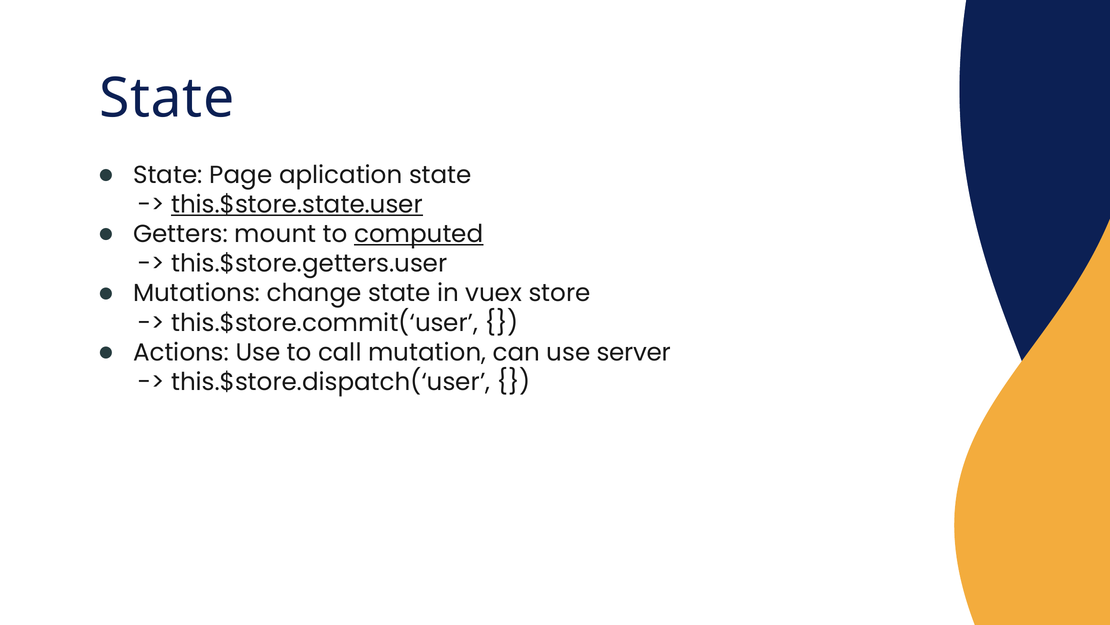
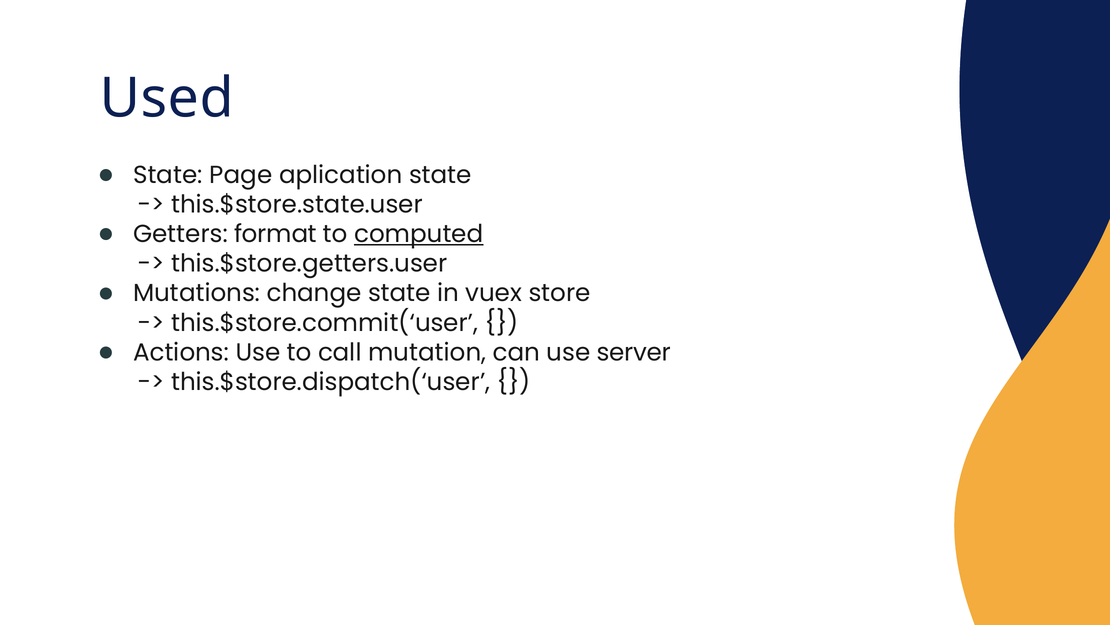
State: State -> Used (167, 98)
this.$store.state.user underline: present -> none (297, 204)
mount: mount -> format (276, 234)
